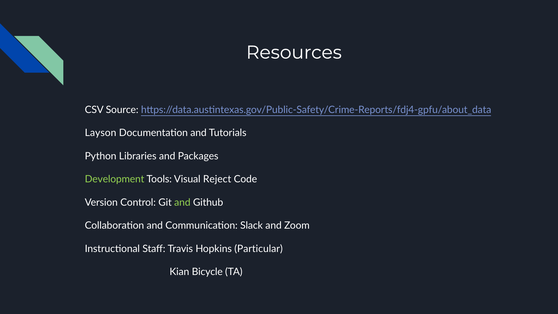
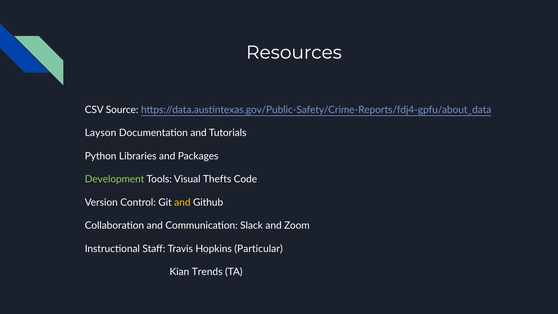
Reject: Reject -> Thefts (217, 179)
and colour: light green -> yellow (182, 202)
Bicycle: Bicycle -> Trends (207, 272)
